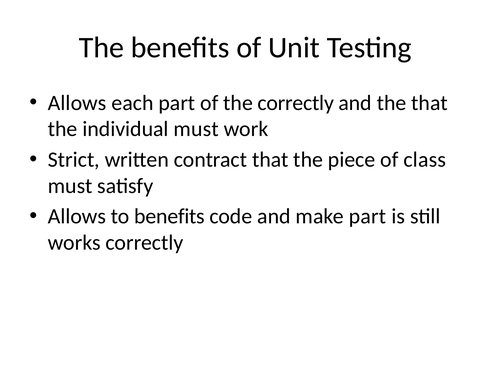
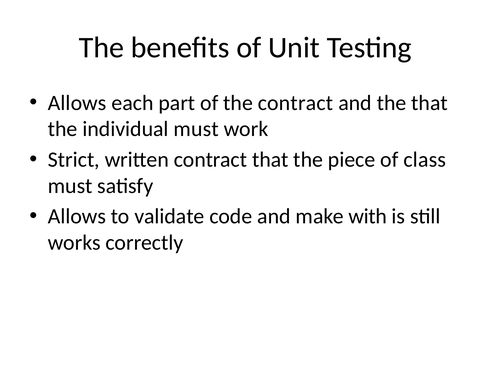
the correctly: correctly -> contract (296, 103)
to benefits: benefits -> validate (169, 217)
make part: part -> with (368, 217)
